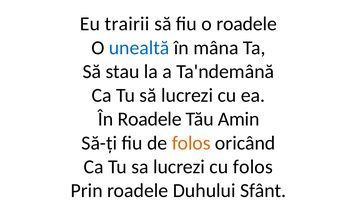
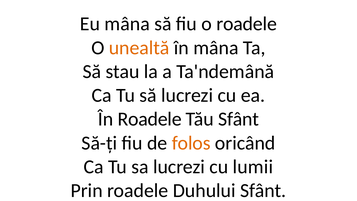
Eu trairii: trairii -> mâna (127, 24)
unealtă colour: blue -> orange (139, 48)
Tău Amin: Amin -> Sfânt (239, 119)
cu folos: folos -> lumii (253, 167)
